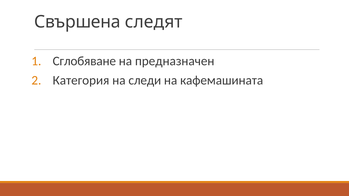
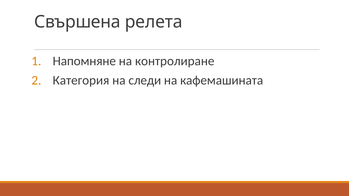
следят: следят -> релета (154, 22)
Сглобяване: Сглобяване -> Напомняне (84, 61)
предназначен: предназначен -> контролиране (175, 61)
